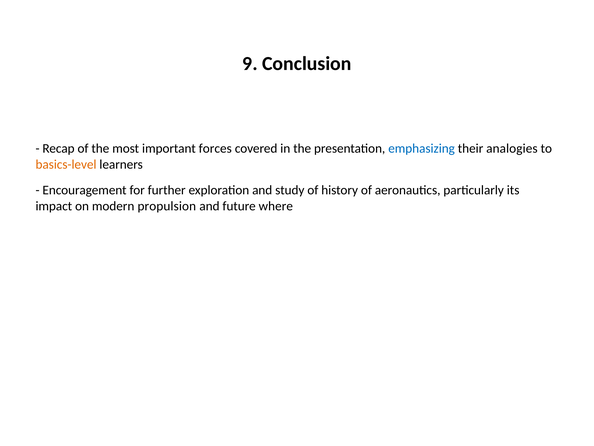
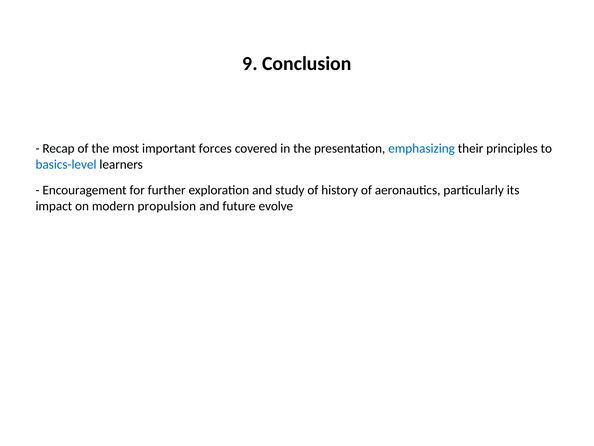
analogies: analogies -> principles (512, 148)
basics-level colour: orange -> blue (66, 164)
where: where -> evolve (276, 206)
